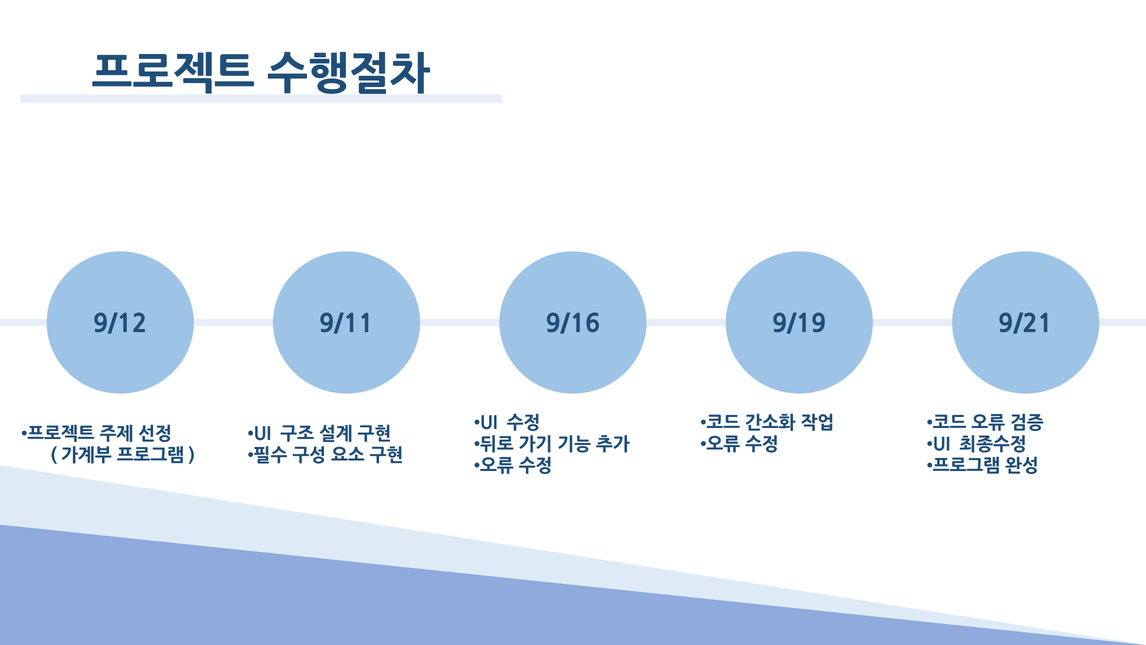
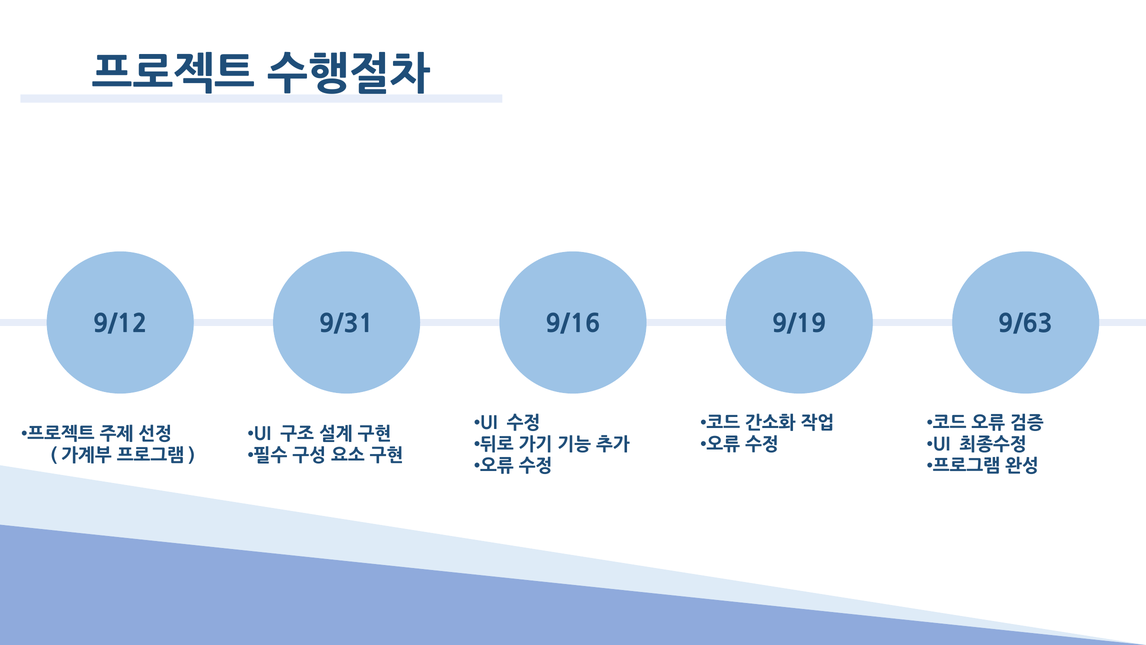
9/11: 9/11 -> 9/31 (347, 324)
9/21: 9/21 -> 9/63 (1026, 324)
